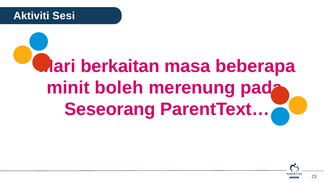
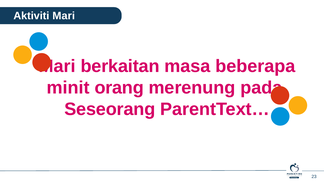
Aktiviti Sesi: Sesi -> Mari (64, 16)
boleh: boleh -> orang (119, 88)
